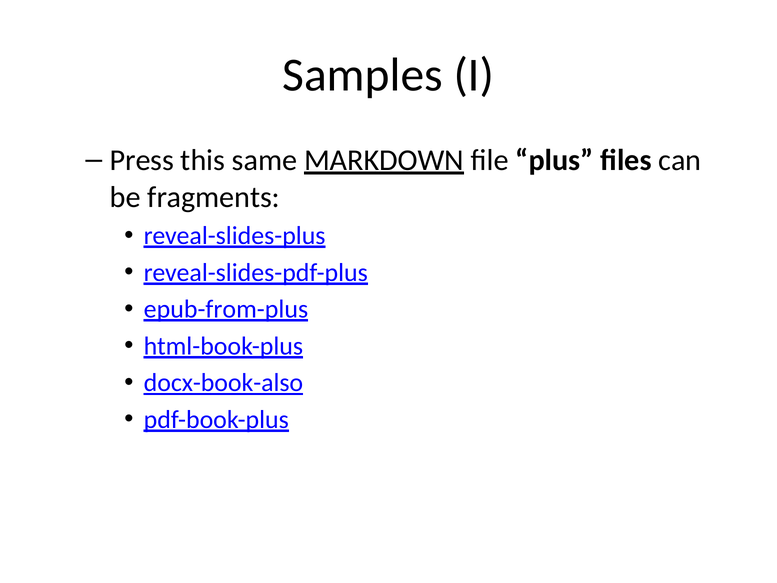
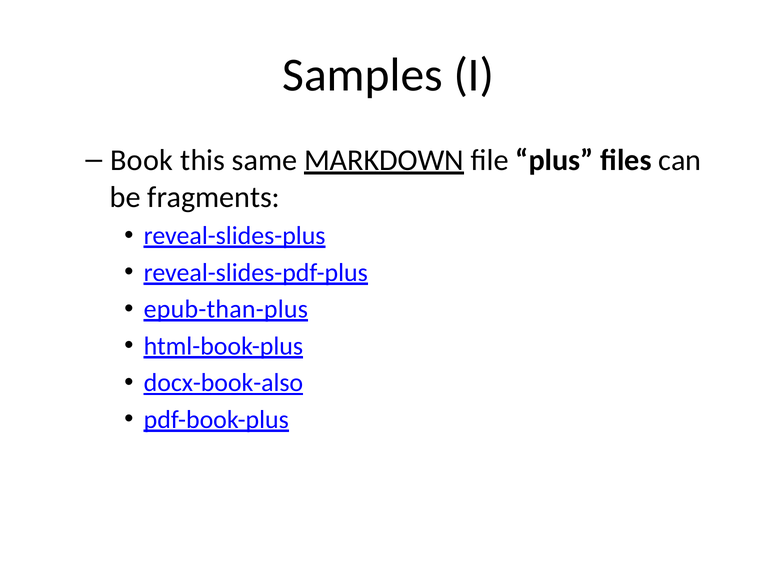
Press: Press -> Book (142, 160)
epub-from-plus: epub-from-plus -> epub-than-plus (226, 309)
